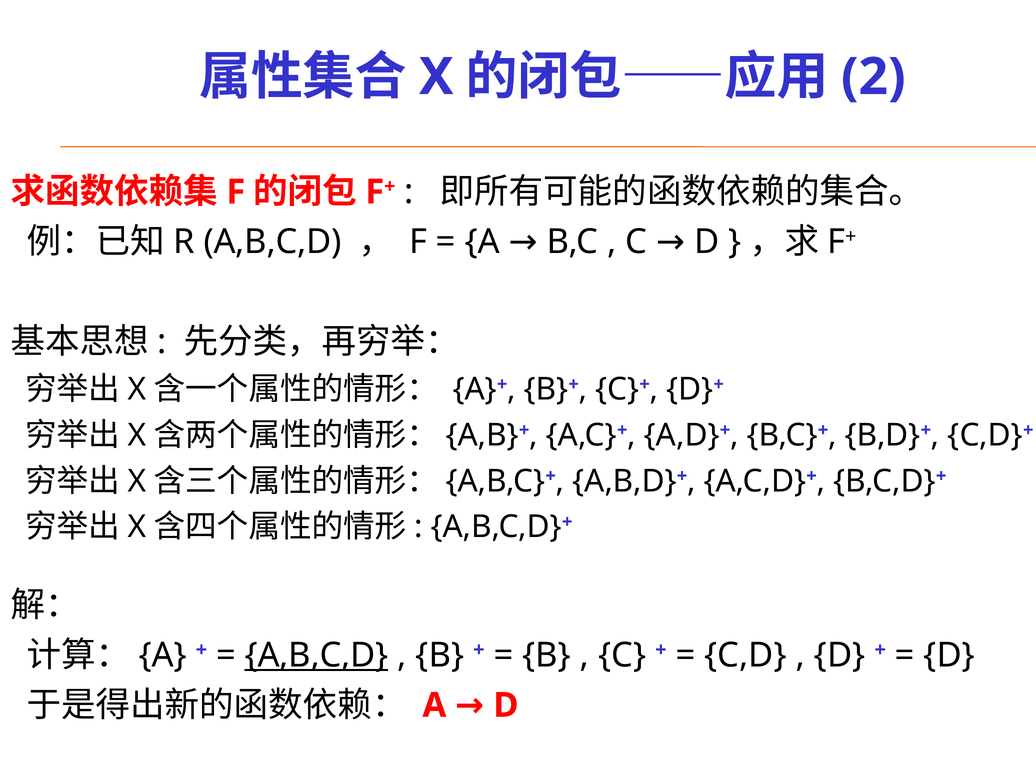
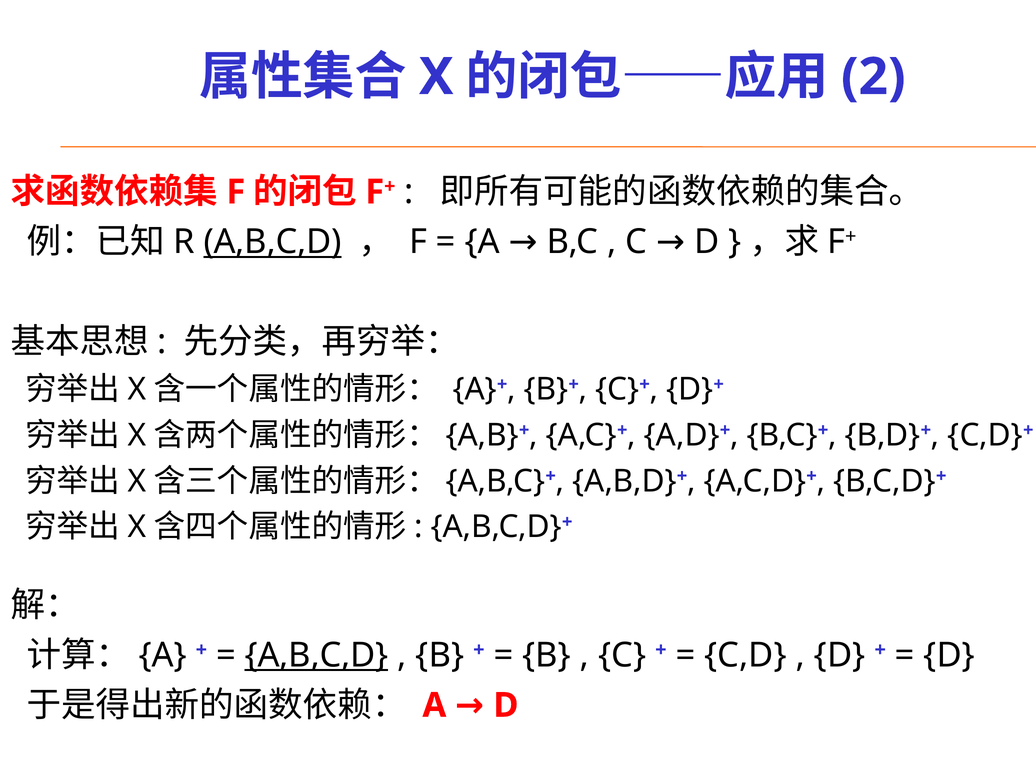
A,B,C,D underline: none -> present (273, 242)
